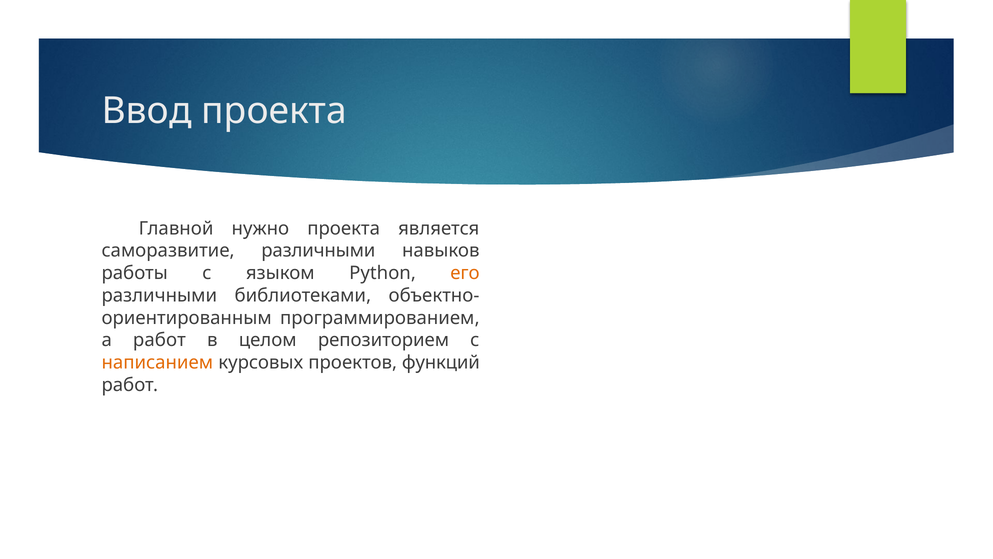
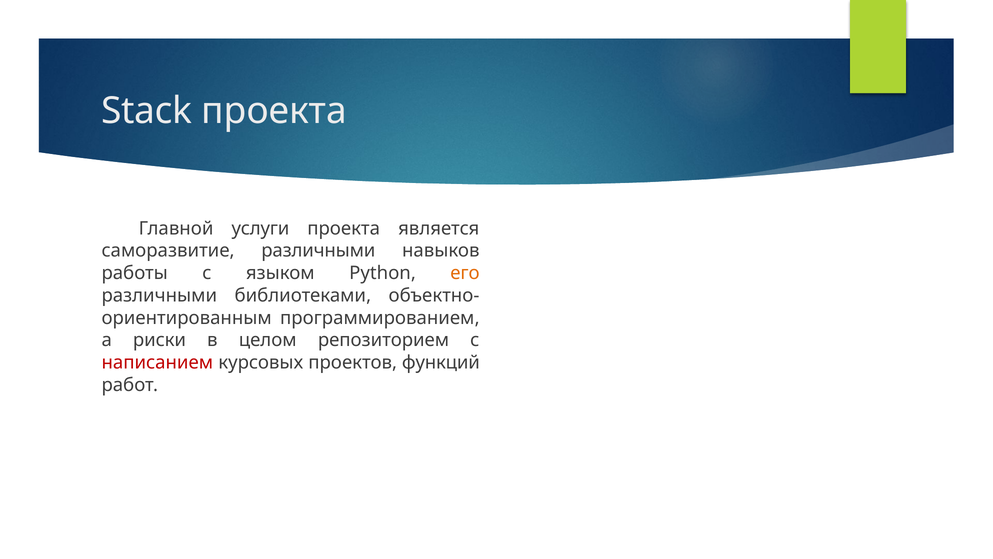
Ввод: Ввод -> Stack (147, 111)
нужно: нужно -> услуги (260, 228)
а работ: работ -> риски (160, 340)
написанием colour: orange -> red (157, 362)
